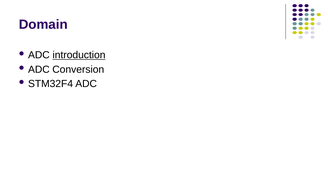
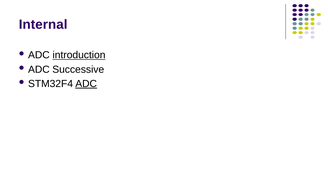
Domain: Domain -> Internal (43, 25)
Conversion: Conversion -> Successive (78, 70)
ADC underline: none -> present (86, 84)
